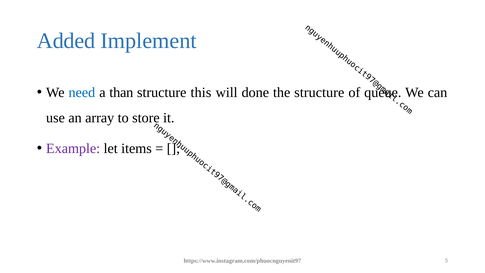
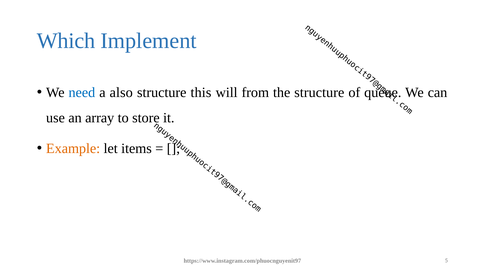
Added: Added -> Which (66, 41)
than: than -> also (121, 92)
done: done -> from (255, 92)
Example colour: purple -> orange (73, 148)
